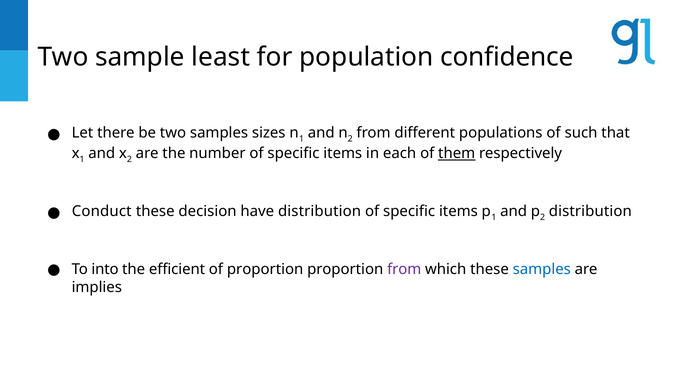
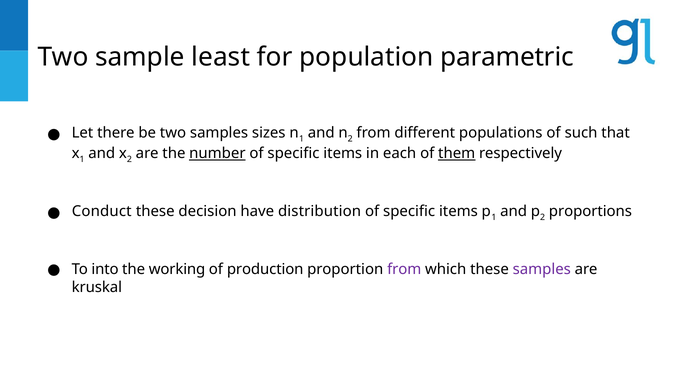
confidence: confidence -> parametric (507, 57)
number underline: none -> present (217, 153)
distribution: distribution -> proportions (590, 211)
efficient: efficient -> working (177, 269)
of proportion: proportion -> production (265, 269)
samples colour: blue -> purple (542, 269)
implies: implies -> kruskal (97, 287)
